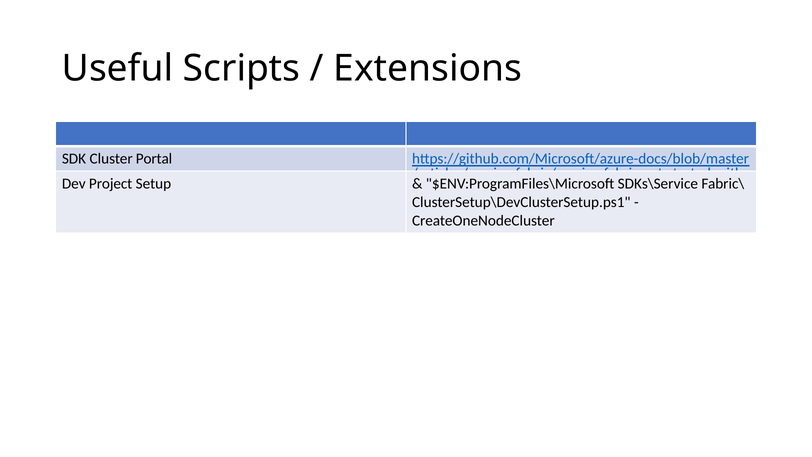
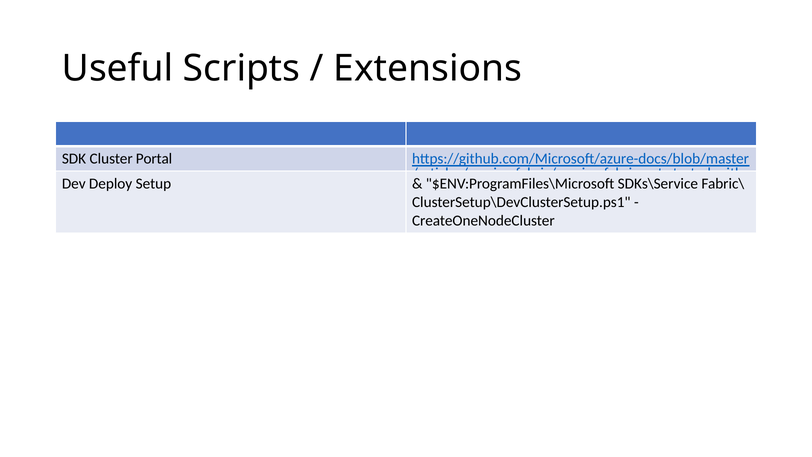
Project: Project -> Deploy (111, 184)
